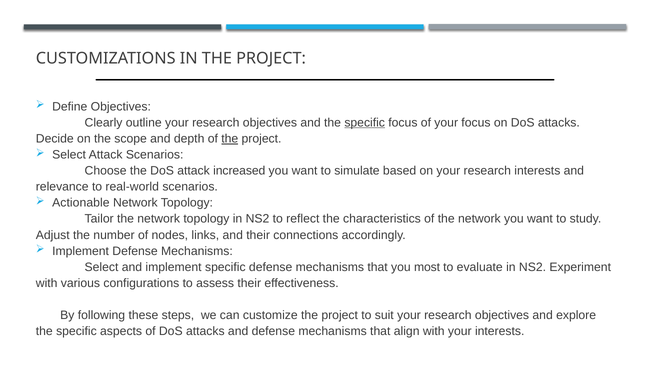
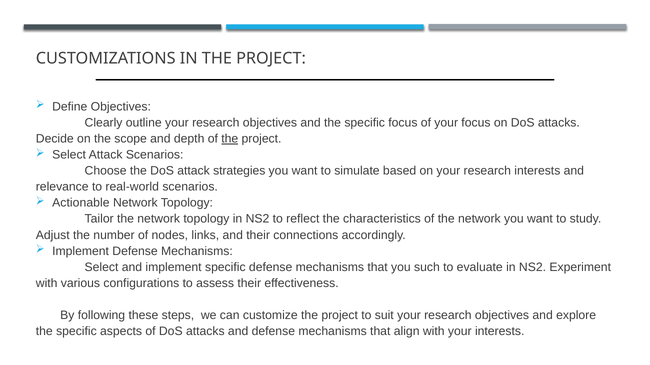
specific underline: present -> none (365, 123)
increased: increased -> strategies (239, 171)
most: most -> such (427, 268)
